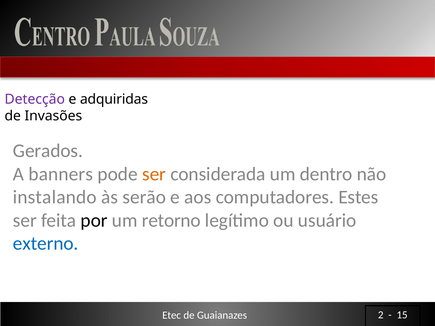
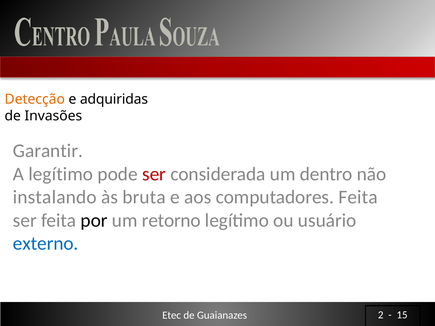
Detecção colour: purple -> orange (35, 99)
Gerados: Gerados -> Garantir (48, 151)
A banners: banners -> legítimo (61, 174)
ser colour: orange -> red (154, 174)
serão: serão -> bruta (144, 197)
computadores Estes: Estes -> Feita (358, 197)
